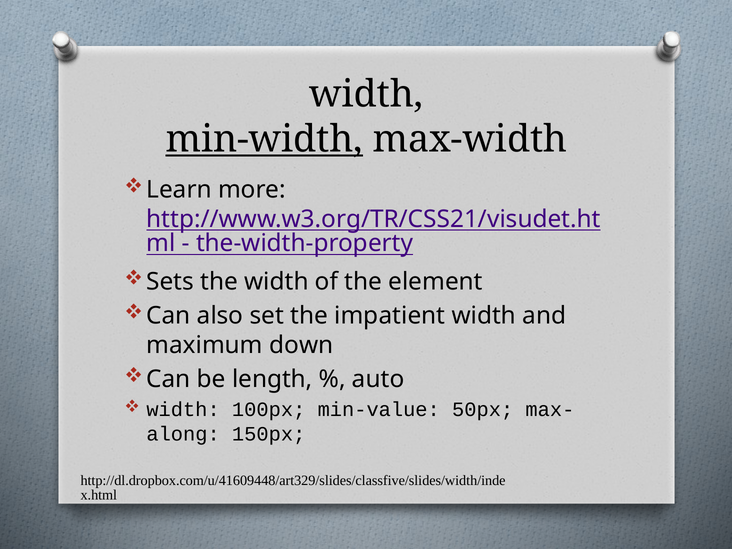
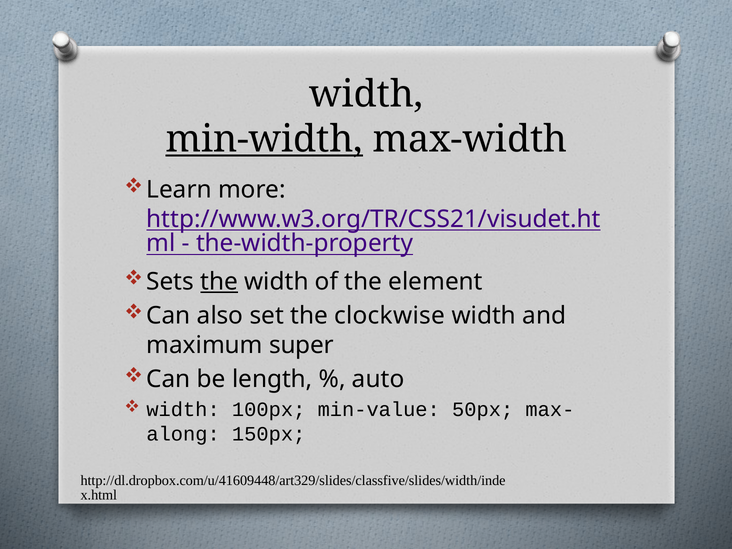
the underline: none -> present (219, 282)
impatient: impatient -> clockwise (390, 316)
down: down -> super (301, 345)
